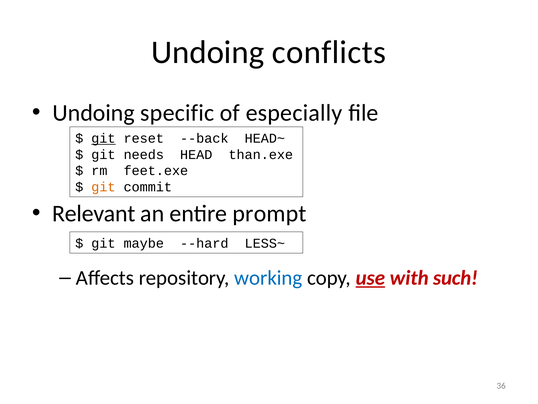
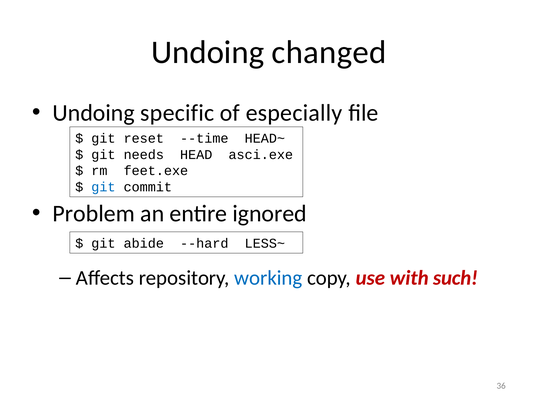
conflicts: conflicts -> changed (329, 52)
git underline: present -> none (103, 138)
--back: --back -> --time (204, 138)
than.exe: than.exe -> asci.exe (261, 154)
git colour: orange -> blue (103, 187)
Relevant: Relevant -> Problem (94, 213)
prompt: prompt -> ignored (270, 213)
maybe: maybe -> abide (144, 243)
use underline: present -> none (370, 278)
